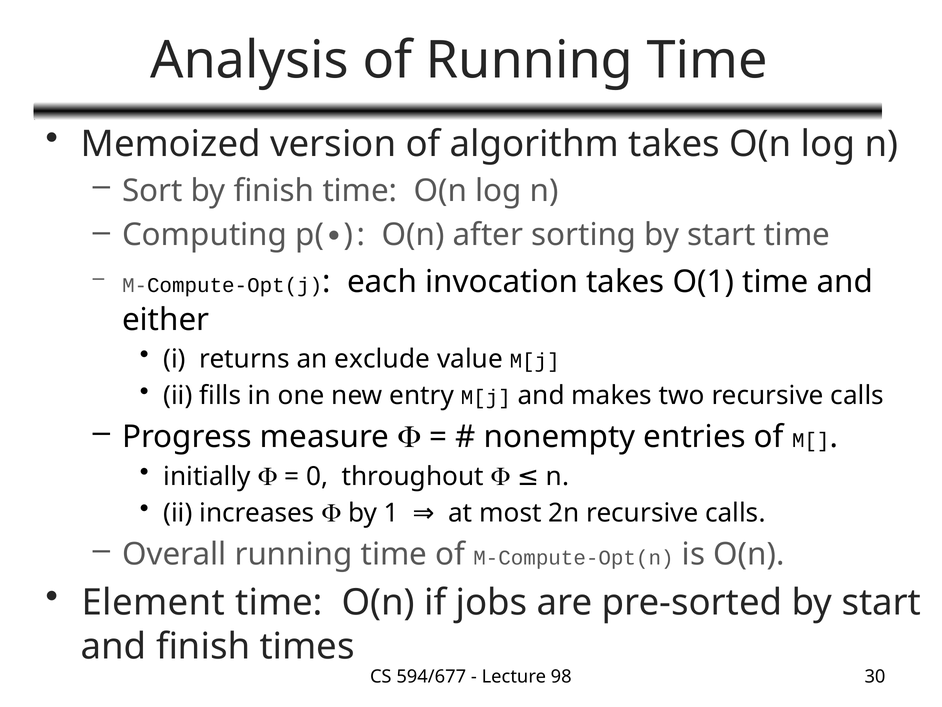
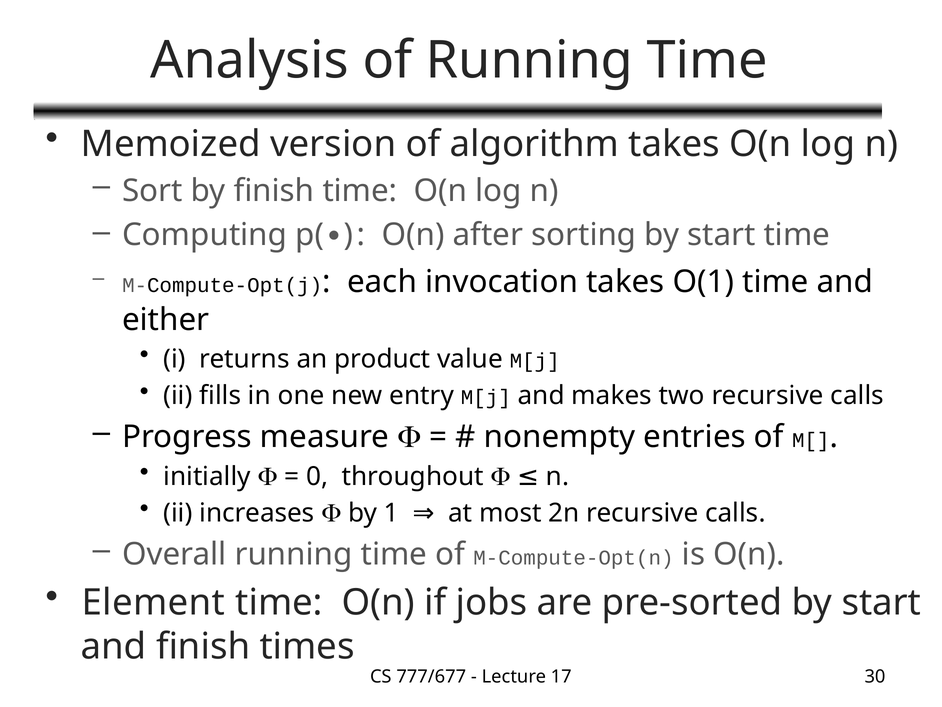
exclude: exclude -> product (382, 359)
594/677: 594/677 -> 777/677 (431, 676)
98: 98 -> 17 (561, 676)
